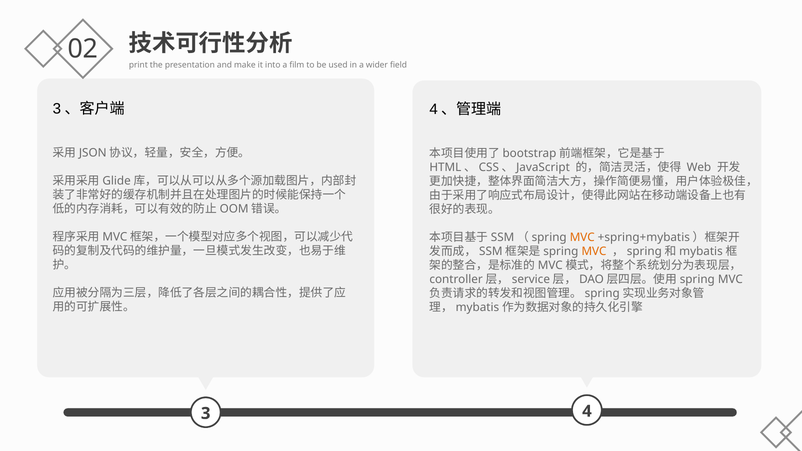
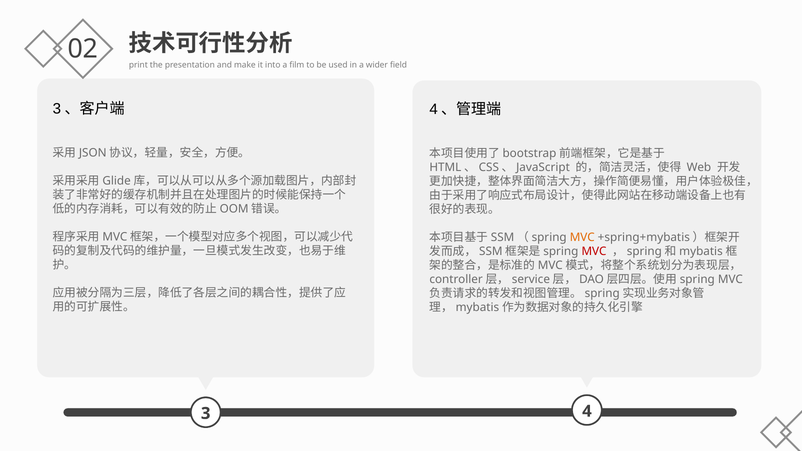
MVC colour: orange -> red (594, 251)
